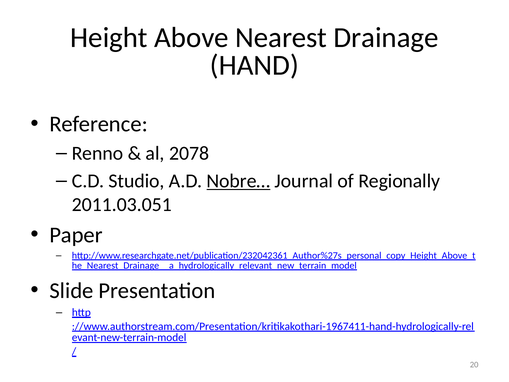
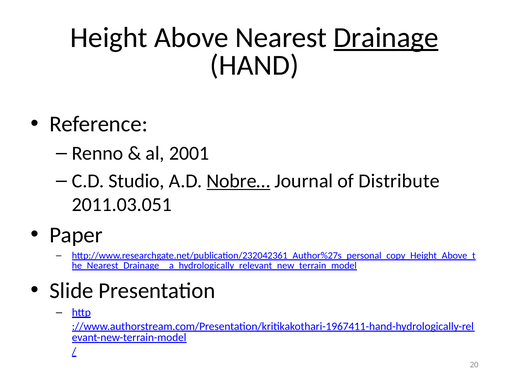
Drainage underline: none -> present (386, 38)
2078: 2078 -> 2001 (189, 153)
Regionally: Regionally -> Distribute (399, 181)
